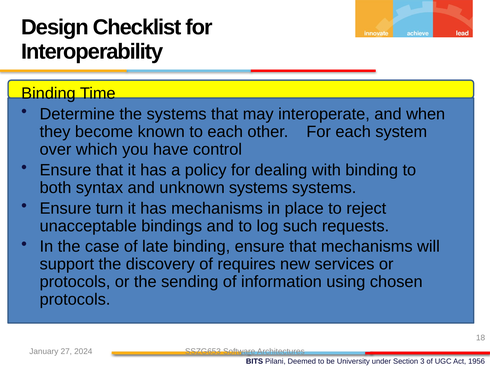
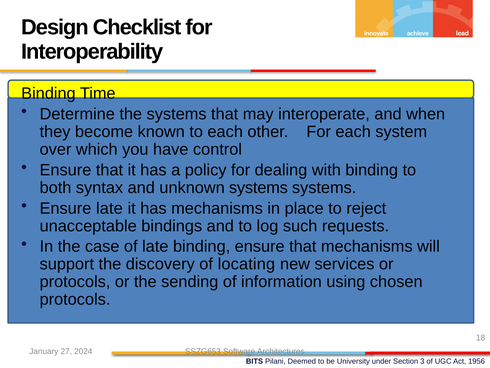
Ensure turn: turn -> late (109, 208)
requires: requires -> locating (246, 264)
